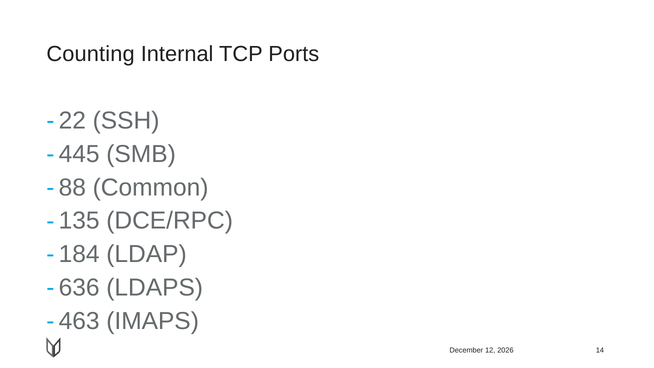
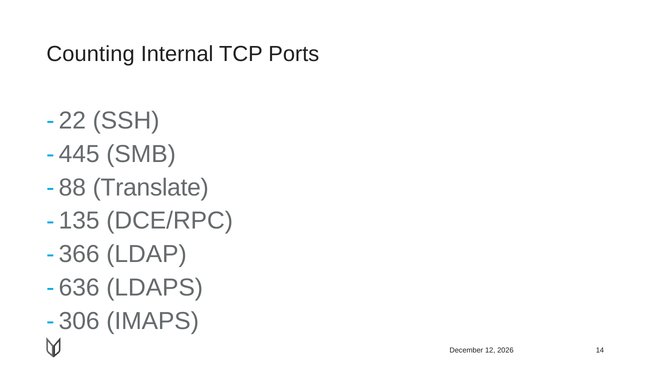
Common: Common -> Translate (151, 187)
184: 184 -> 366 (79, 254)
463: 463 -> 306 (79, 321)
